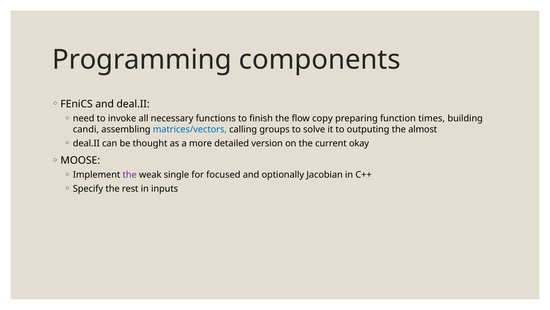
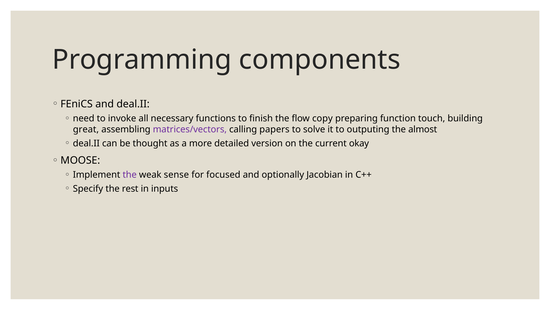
times: times -> touch (432, 118)
candi: candi -> great (86, 129)
matrices/vectors colour: blue -> purple (190, 129)
groups: groups -> papers (274, 129)
single: single -> sense (176, 175)
